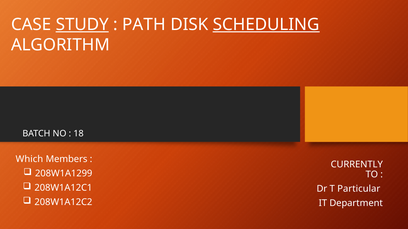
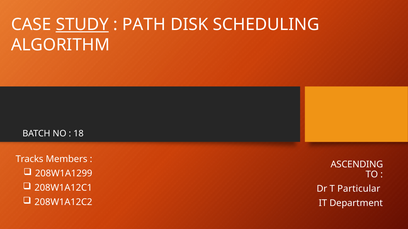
SCHEDULING underline: present -> none (266, 25)
Which: Which -> Tracks (29, 160)
CURRENTLY: CURRENTLY -> ASCENDING (357, 165)
